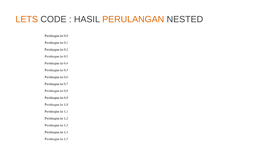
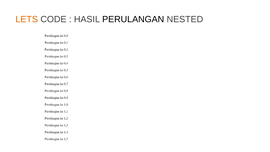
PERULANGAN colour: orange -> black (133, 19)
